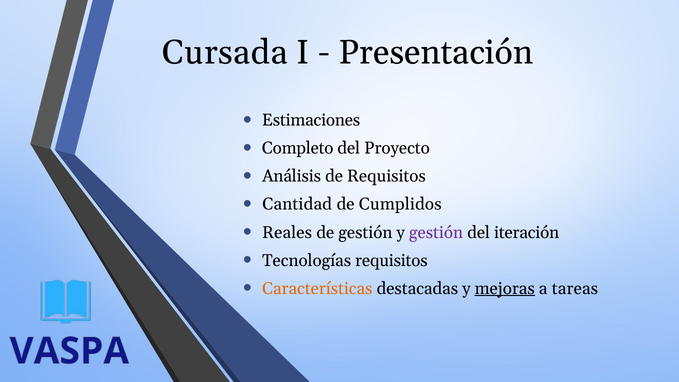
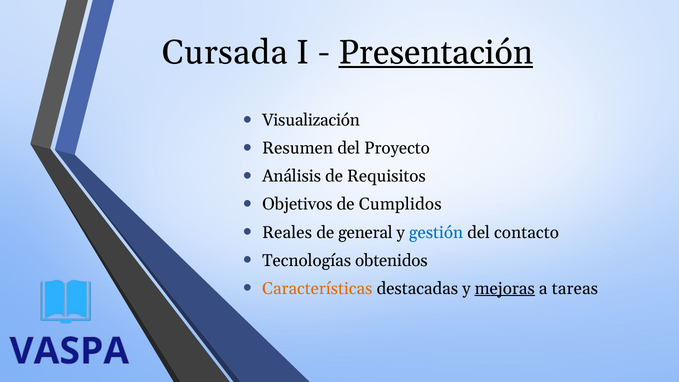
Presentación underline: none -> present (436, 53)
Estimaciones: Estimaciones -> Visualización (311, 120)
Completo: Completo -> Resumen (298, 148)
Cantidad: Cantidad -> Objetivos (297, 204)
de gestión: gestión -> general (365, 232)
gestión colour: purple -> blue (436, 232)
iteración: iteración -> contacto (526, 232)
Tecnologías requisitos: requisitos -> obtenidos (391, 260)
